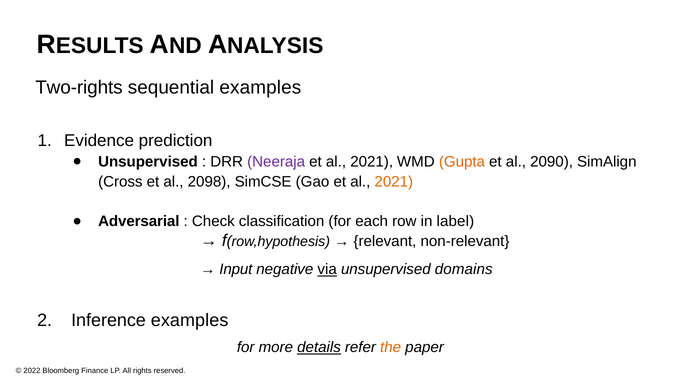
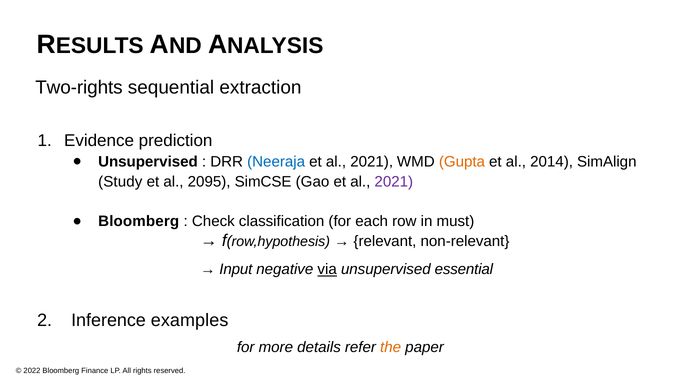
sequential examples: examples -> extraction (260, 87)
Neeraja colour: purple -> blue (276, 162)
2090: 2090 -> 2014 (552, 162)
Cross: Cross -> Study (120, 182)
2098: 2098 -> 2095 (209, 182)
2021 colour: orange -> purple (394, 182)
Adversarial: Adversarial -> Bloomberg (139, 221)
label: label -> must (455, 221)
domains: domains -> essential (464, 270)
details underline: present -> none (319, 348)
